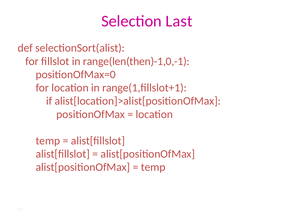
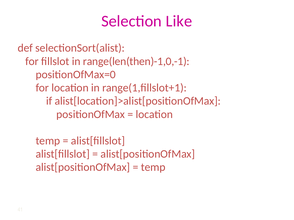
Last: Last -> Like (179, 21)
